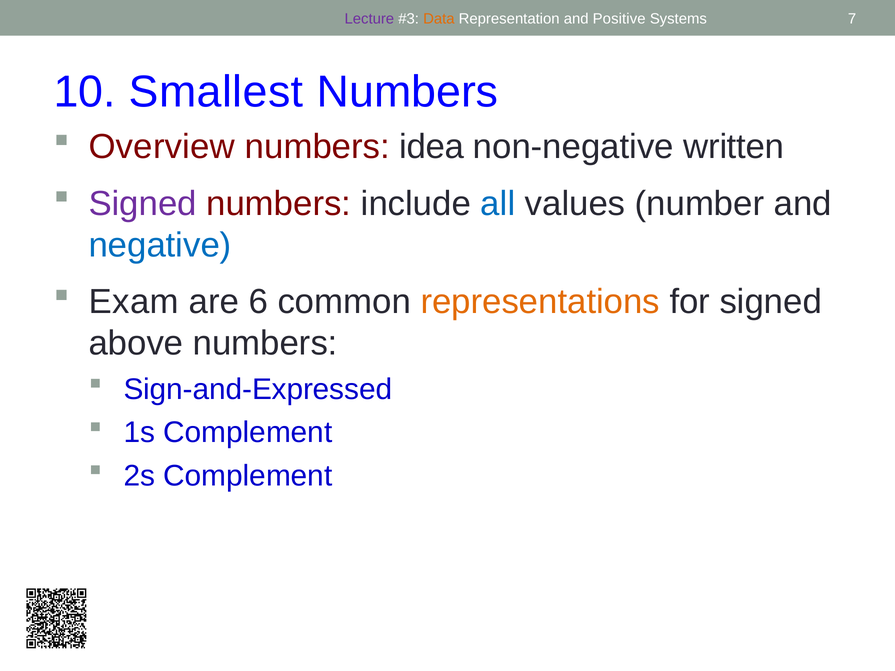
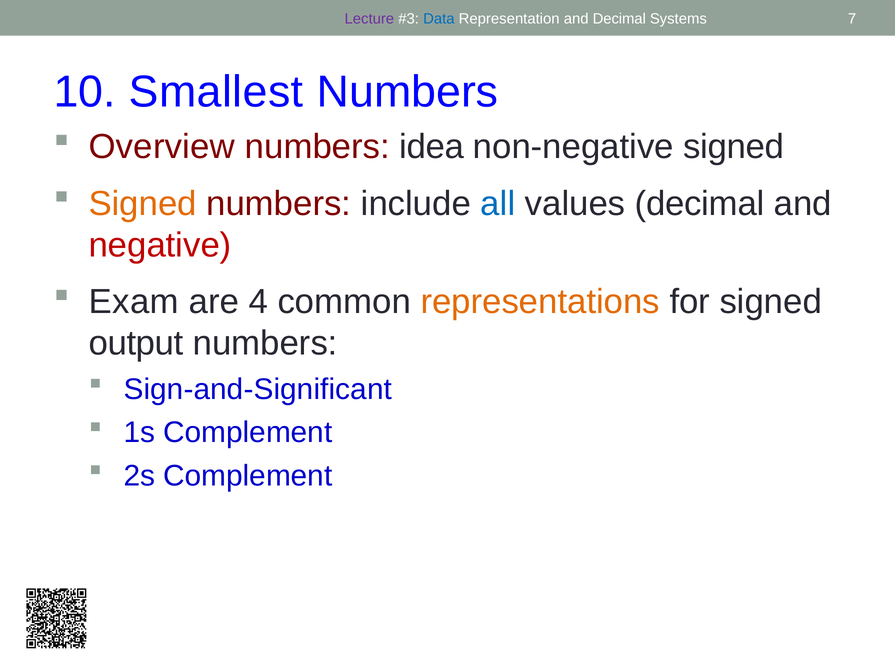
Data colour: orange -> blue (439, 19)
and Positive: Positive -> Decimal (619, 19)
non-negative written: written -> signed (734, 147)
Signed colour: purple -> orange (143, 204)
values number: number -> decimal (700, 204)
negative colour: blue -> red (160, 245)
6: 6 -> 4 (258, 302)
above: above -> output (136, 344)
Sign-and-Expressed: Sign-and-Expressed -> Sign-and-Significant (258, 389)
